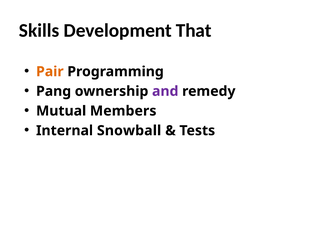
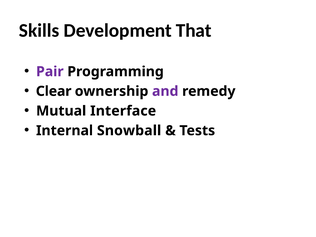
Pair colour: orange -> purple (50, 72)
Pang: Pang -> Clear (54, 91)
Members: Members -> Interface (123, 111)
